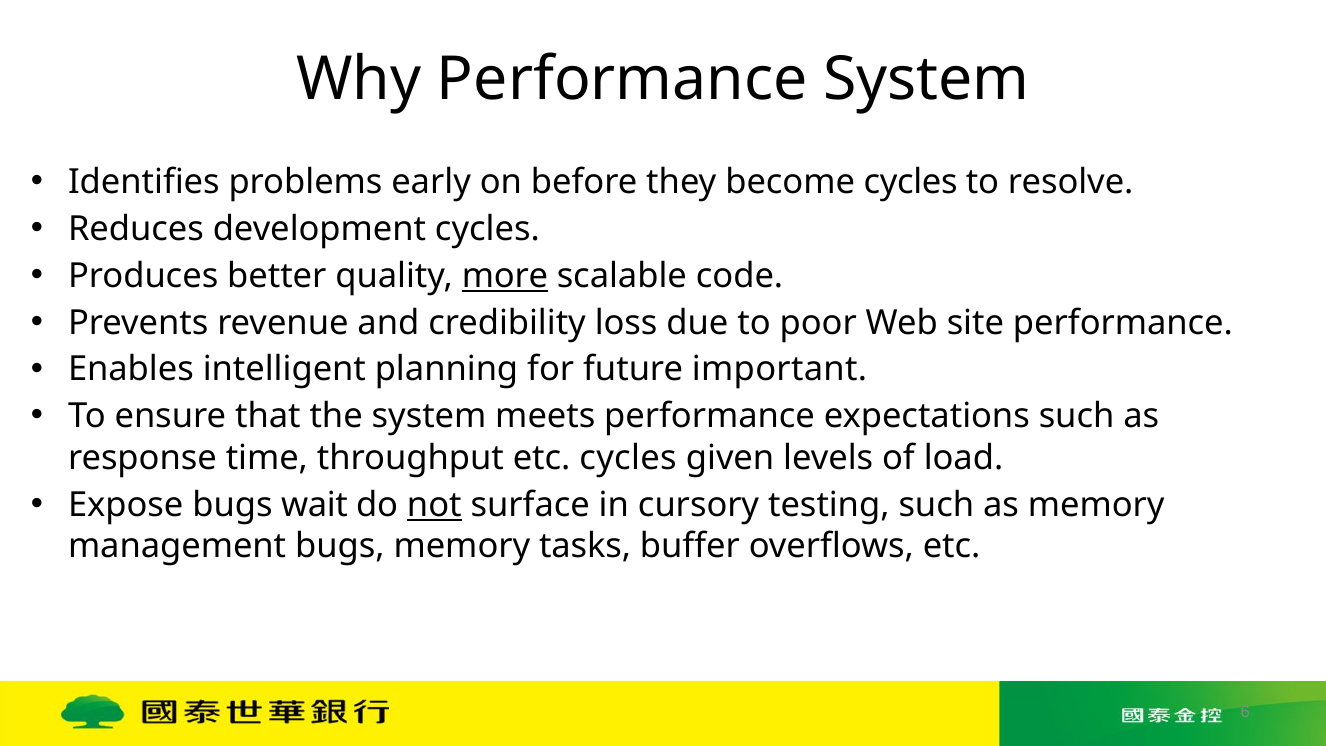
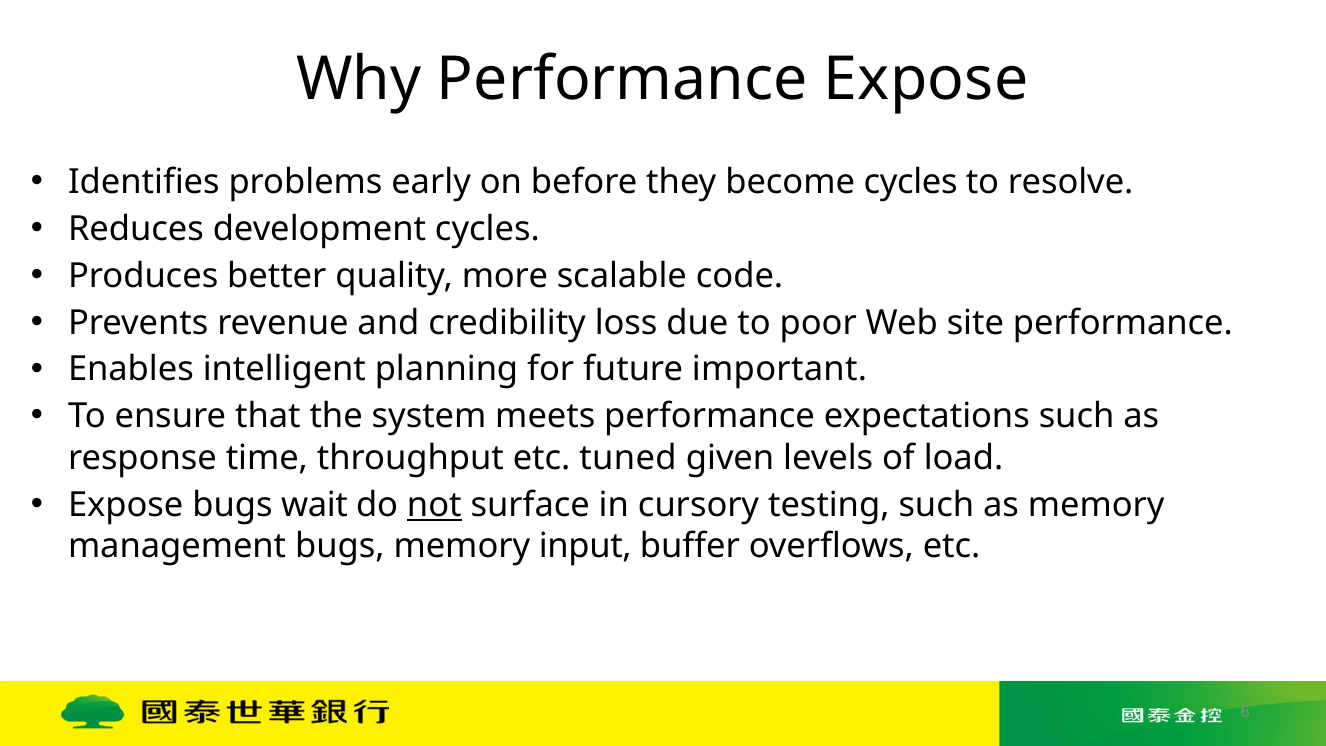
Performance System: System -> Expose (926, 79)
more underline: present -> none (505, 276)
etc cycles: cycles -> tuned (628, 458)
tasks: tasks -> input (585, 546)
